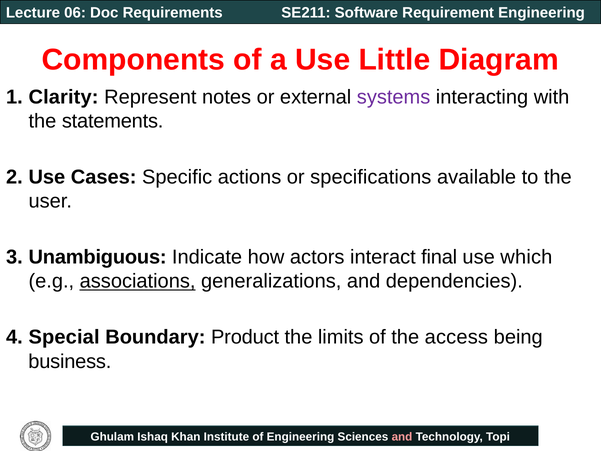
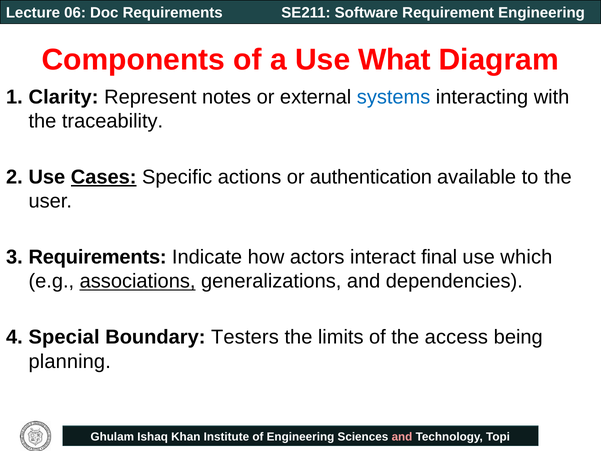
Little: Little -> What (395, 60)
systems colour: purple -> blue (394, 97)
statements: statements -> traceability (113, 121)
Cases underline: none -> present (104, 177)
specifications: specifications -> authentication (371, 177)
Unambiguous: Unambiguous -> Requirements (98, 257)
Product: Product -> Testers (245, 337)
business: business -> planning (70, 361)
